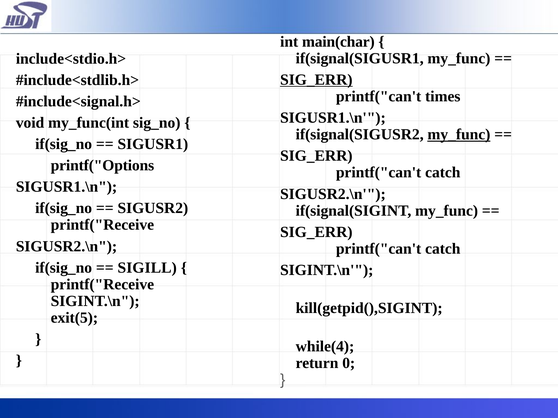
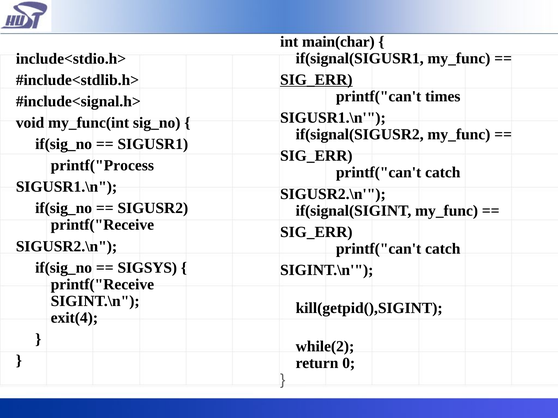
my_func underline: present -> none (459, 135)
printf("Options: printf("Options -> printf("Process (102, 166)
SIGILL: SIGILL -> SIGSYS (147, 268)
exit(5: exit(5 -> exit(4 (74, 318)
while(4: while(4 -> while(2 (325, 347)
